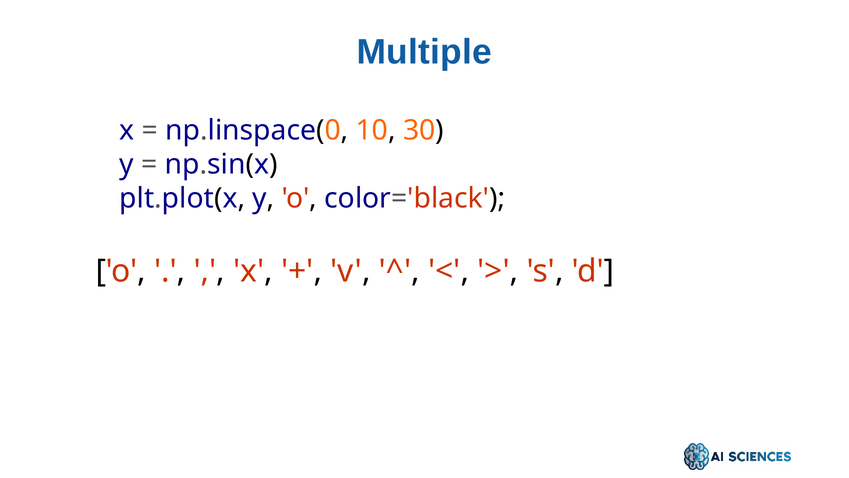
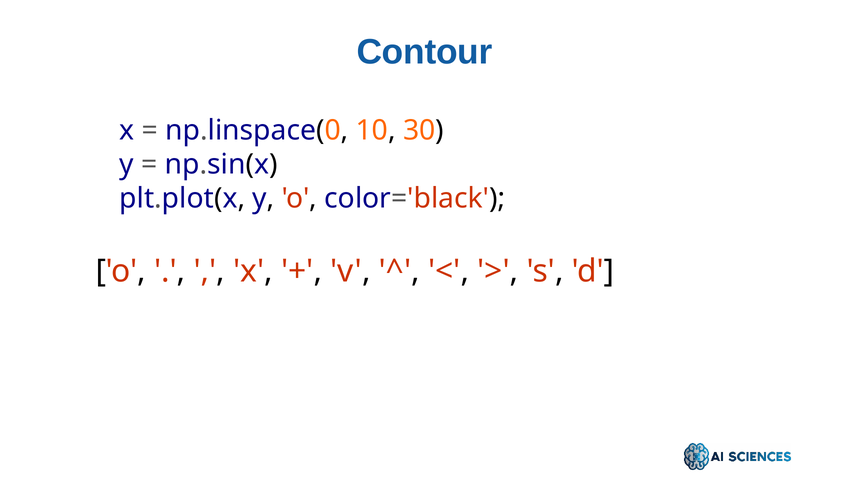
Multiple: Multiple -> Contour (425, 52)
